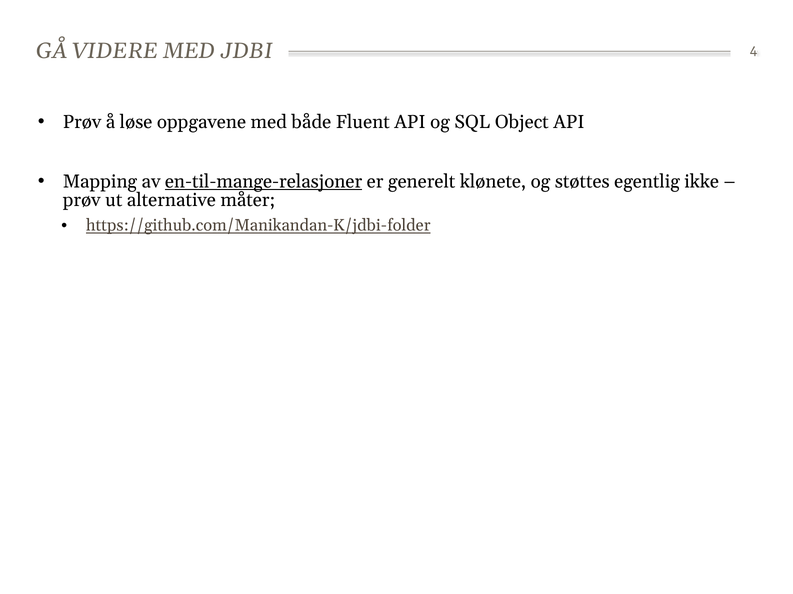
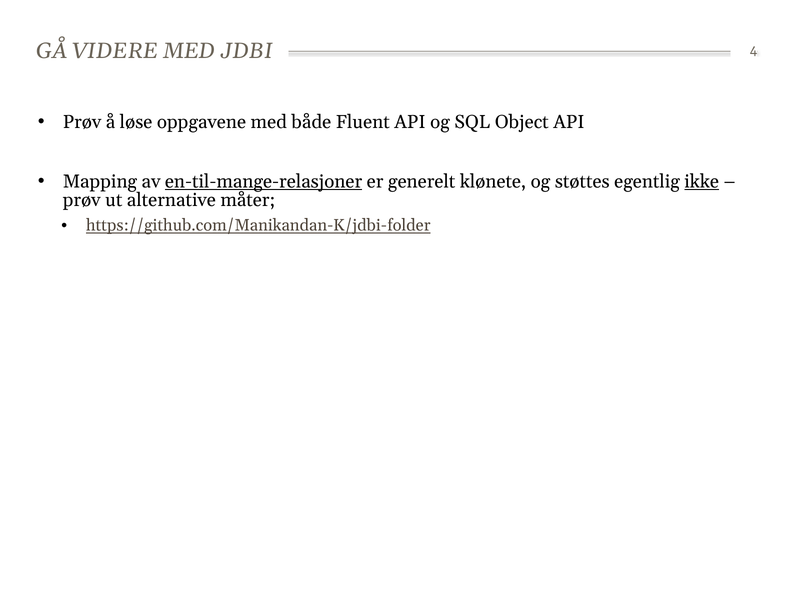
ikke underline: none -> present (702, 182)
